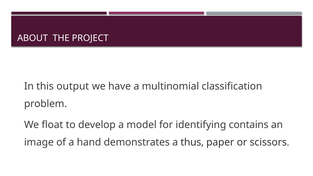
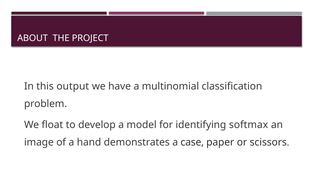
contains: contains -> softmax (249, 125)
thus: thus -> case (192, 142)
